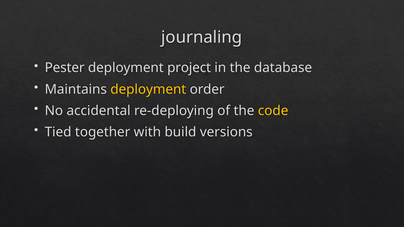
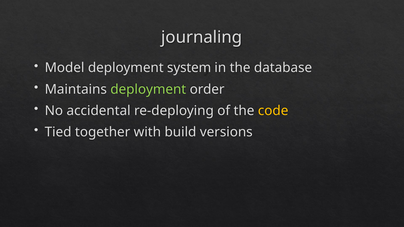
Pester: Pester -> Model (65, 68)
project: project -> system (189, 68)
deployment colour: yellow -> light green (148, 89)
